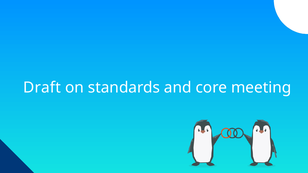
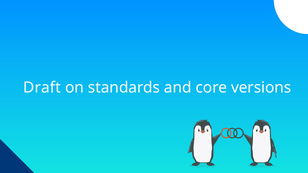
meeting: meeting -> versions (261, 88)
